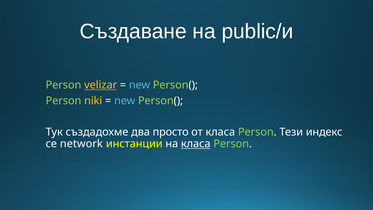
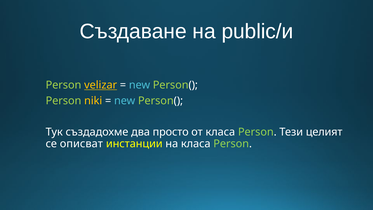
индекс: индекс -> целият (324, 132)
network: network -> описват (81, 144)
класа underline: present -> none (196, 144)
